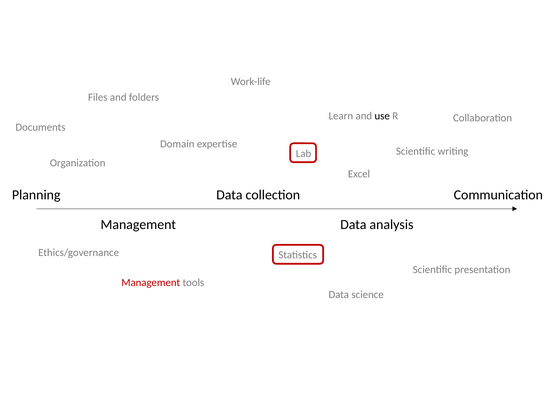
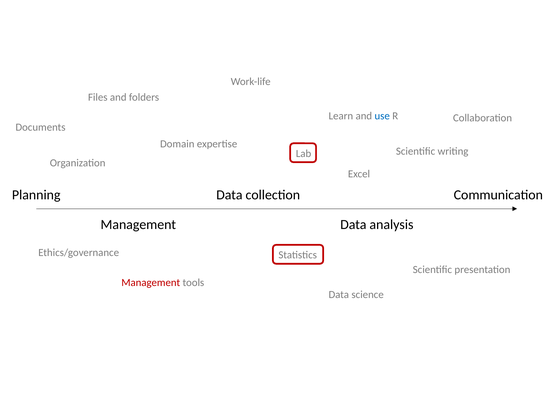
use colour: black -> blue (382, 116)
